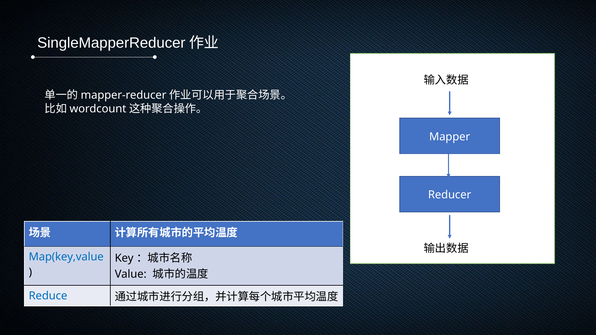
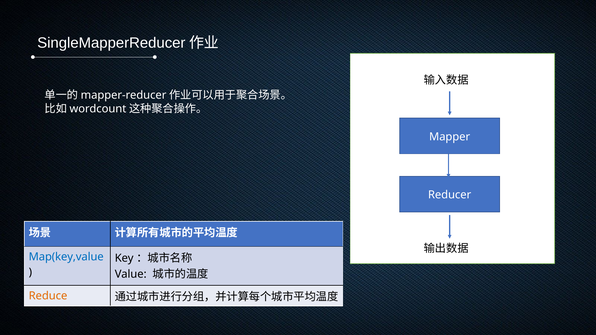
Reduce colour: blue -> orange (48, 296)
